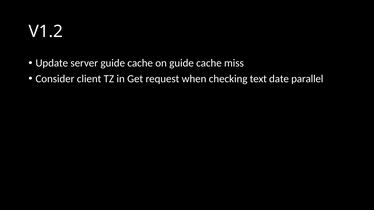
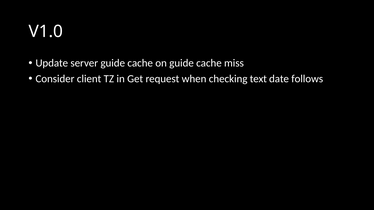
V1.2: V1.2 -> V1.0 (46, 31)
parallel: parallel -> follows (307, 79)
